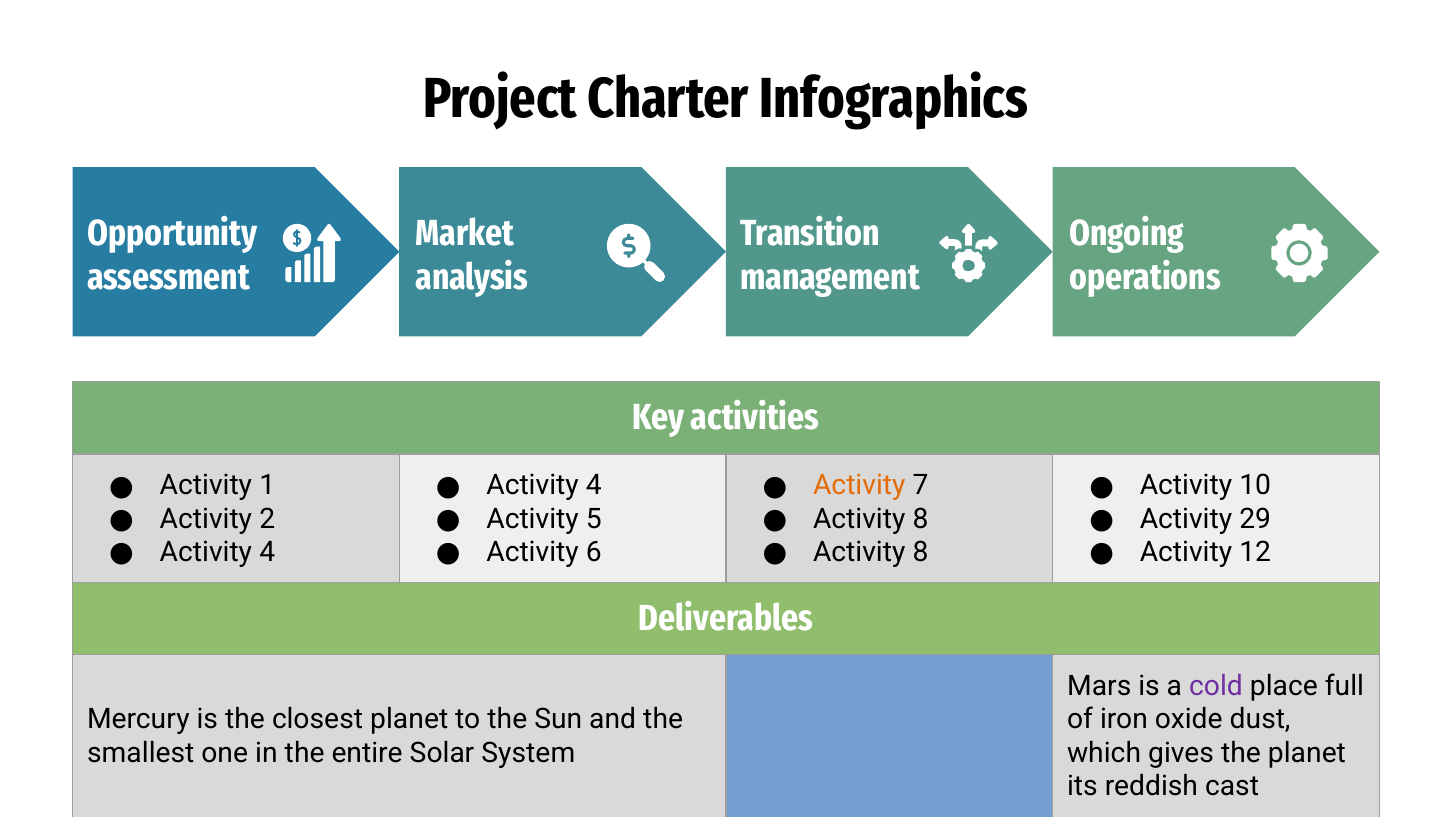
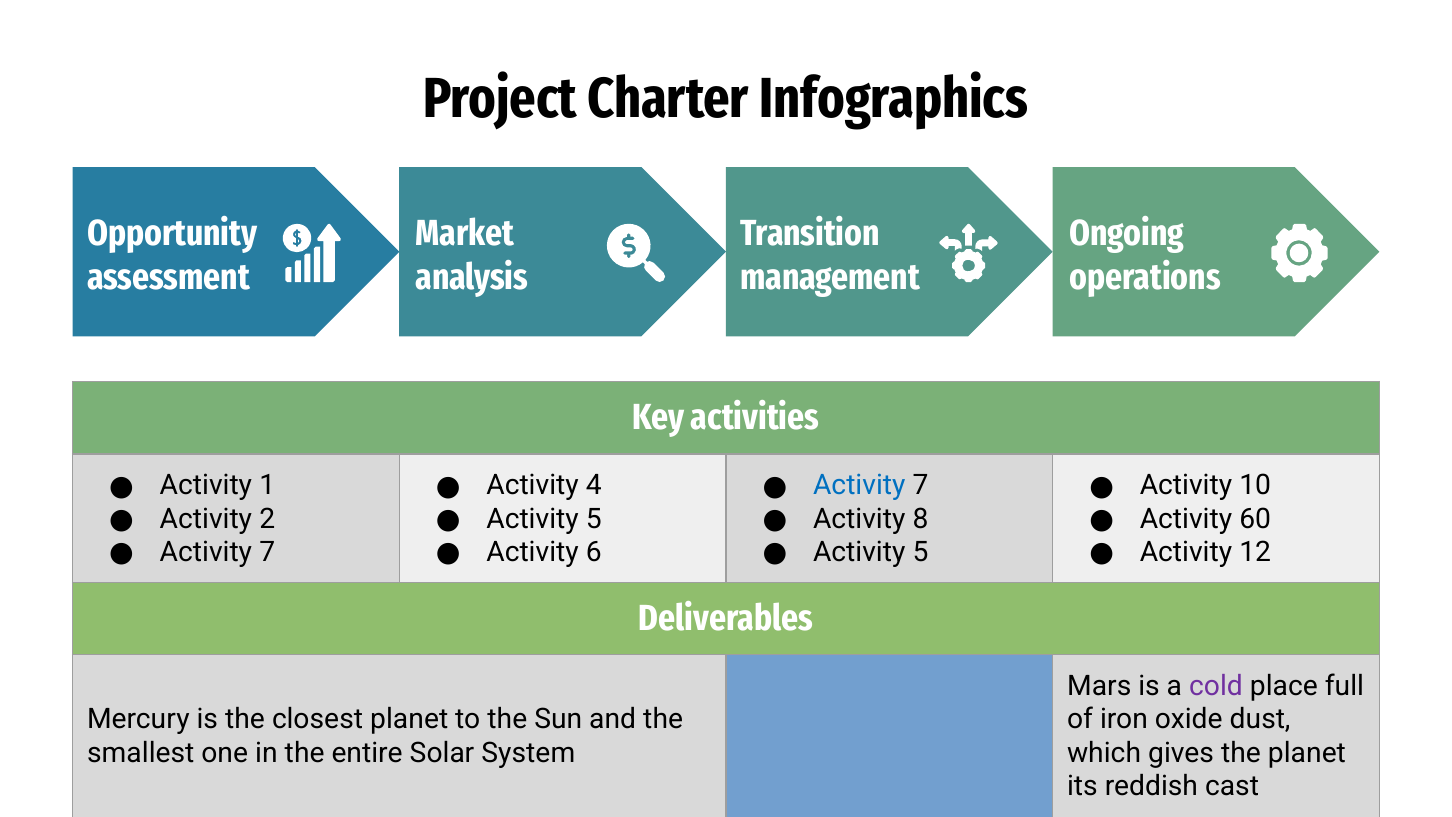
Activity colour: orange -> blue (859, 486)
29: 29 -> 60 (1255, 519)
4: 4 -> 7 (267, 552)
8: 8 -> 5 (921, 552)
